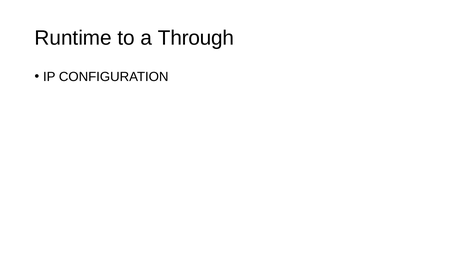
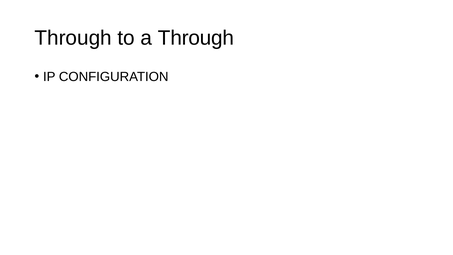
Runtime: Runtime -> Through (73, 38)
